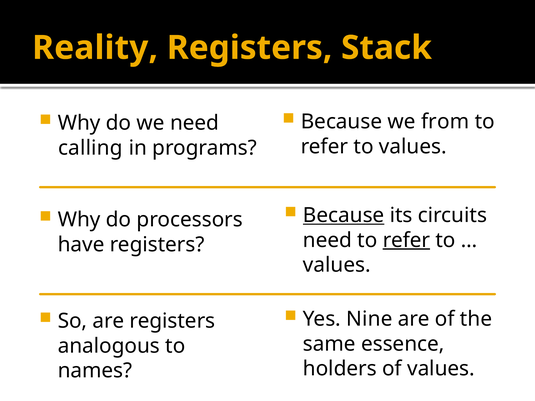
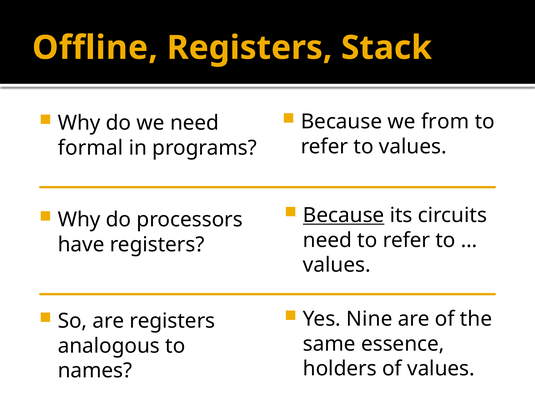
Reality: Reality -> Offline (95, 48)
calling: calling -> formal (90, 148)
refer underline: present -> none (406, 240)
